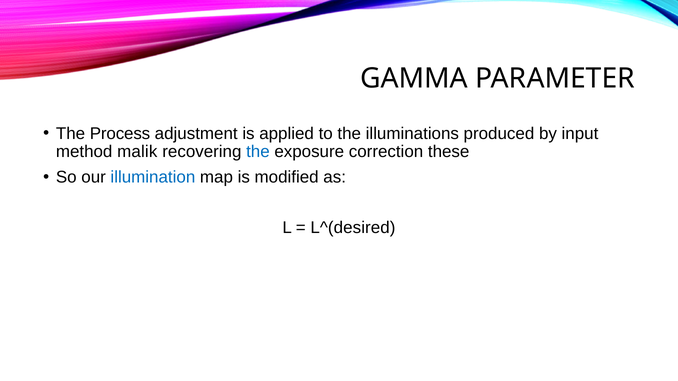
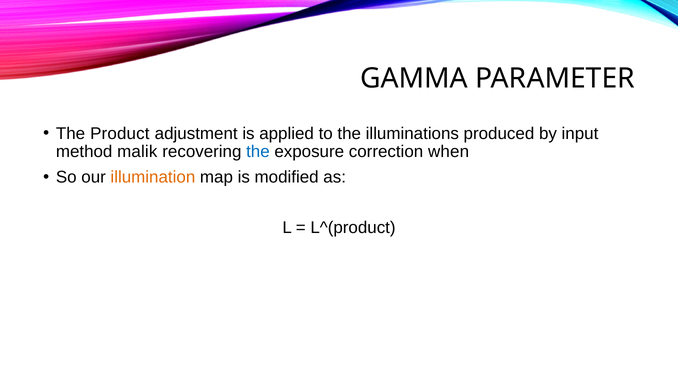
Process: Process -> Product (120, 134)
these: these -> when (449, 152)
illumination colour: blue -> orange (153, 177)
L^(desired: L^(desired -> L^(product (353, 228)
